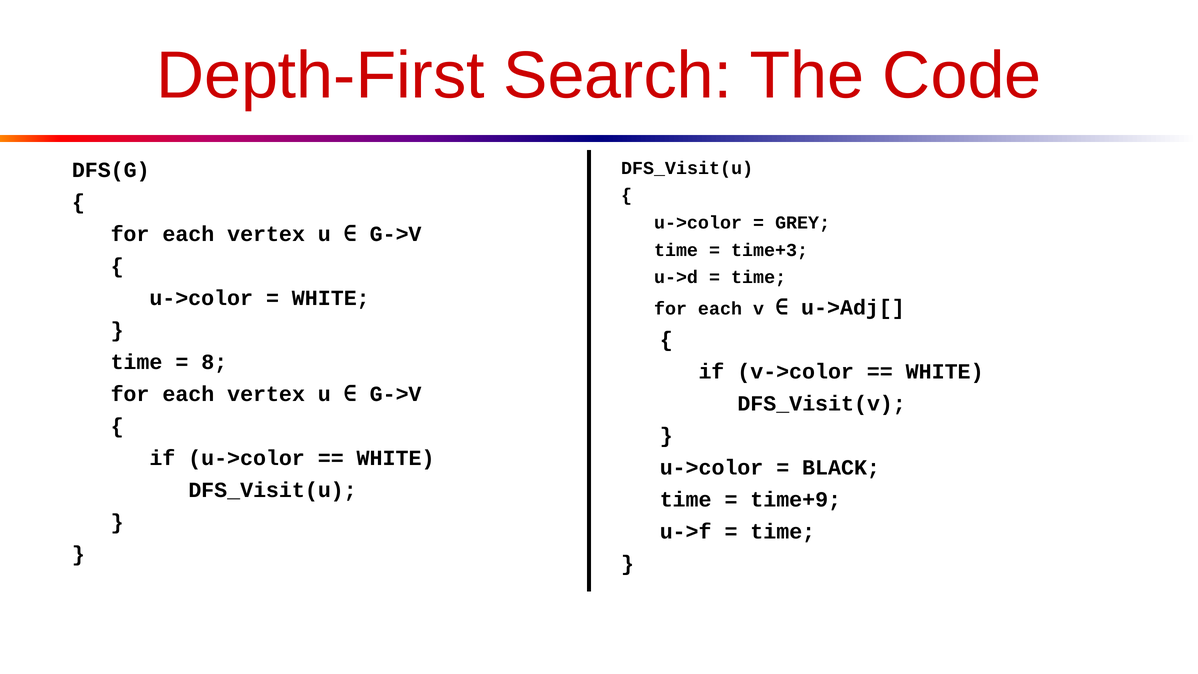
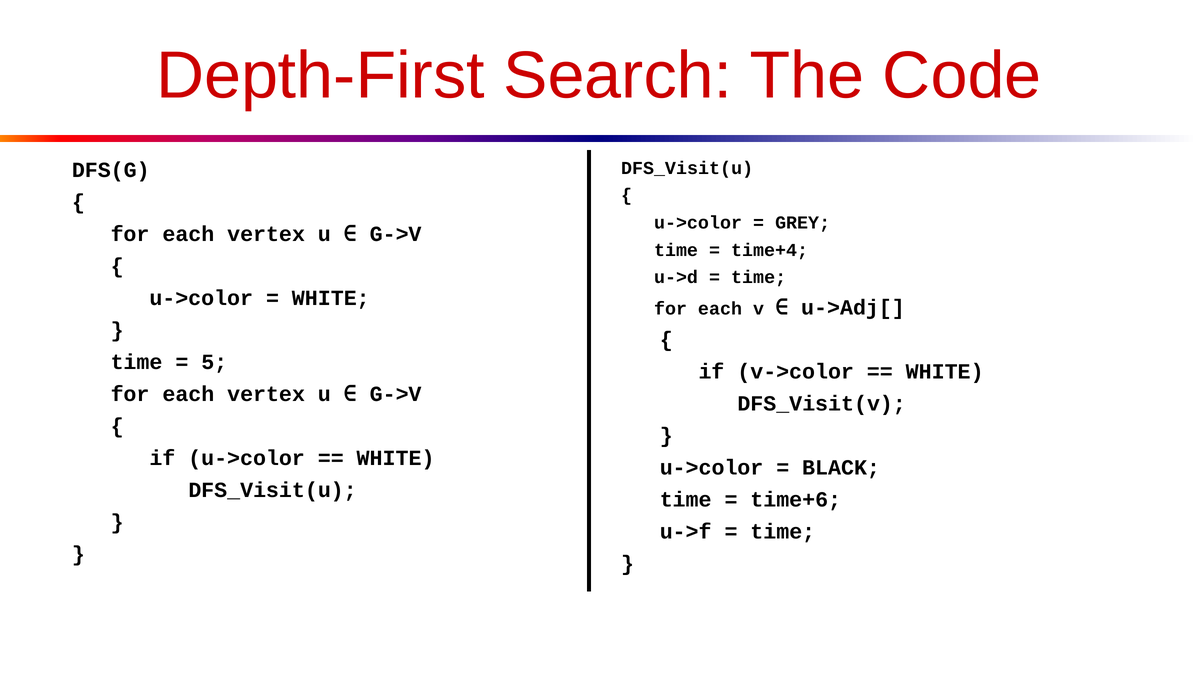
time+3: time+3 -> time+4 (770, 250)
8: 8 -> 5 (214, 362)
time+9: time+9 -> time+6 (796, 499)
